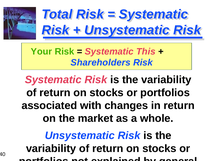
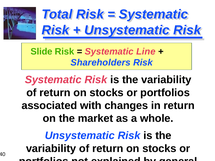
Your: Your -> Slide (42, 52)
This: This -> Line (146, 52)
